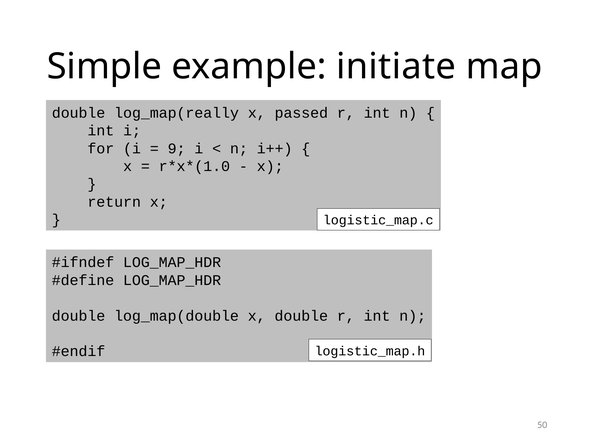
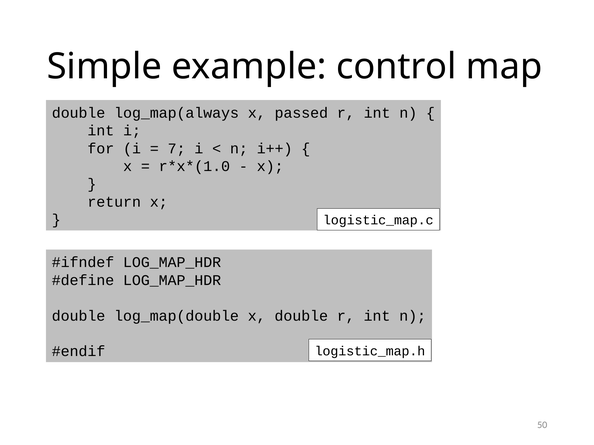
initiate: initiate -> control (396, 67)
log_map(really: log_map(really -> log_map(always (177, 113)
9: 9 -> 7 (177, 149)
